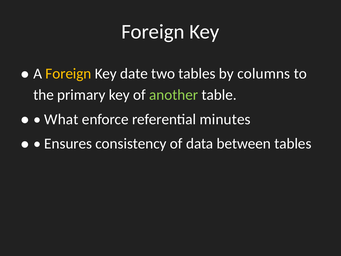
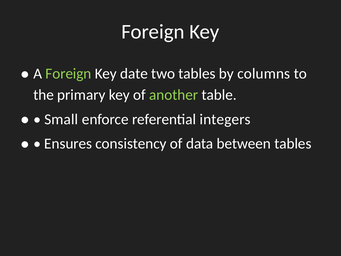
Foreign colour: yellow -> light green (68, 74)
What: What -> Small (61, 119)
minutes: minutes -> integers (225, 119)
